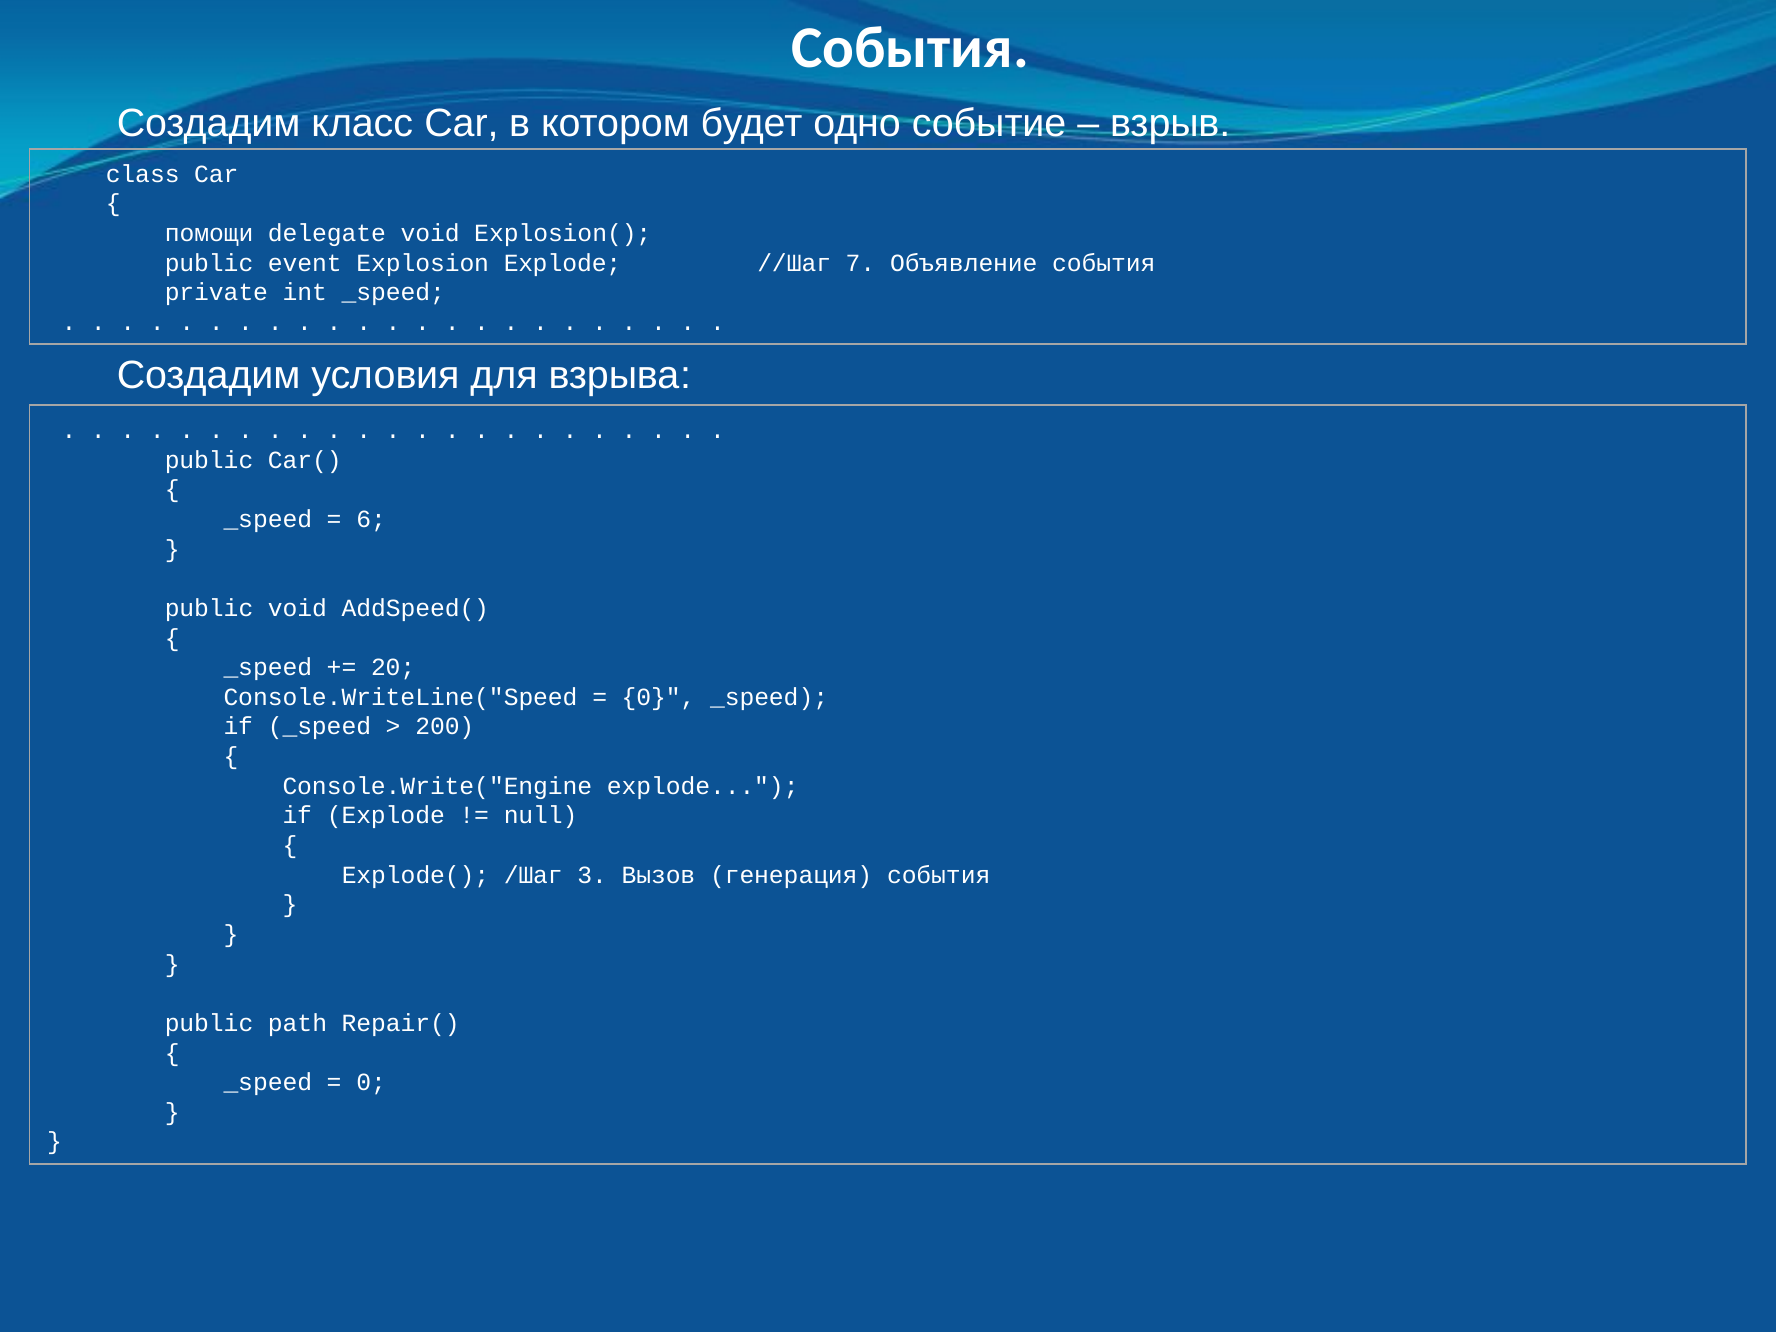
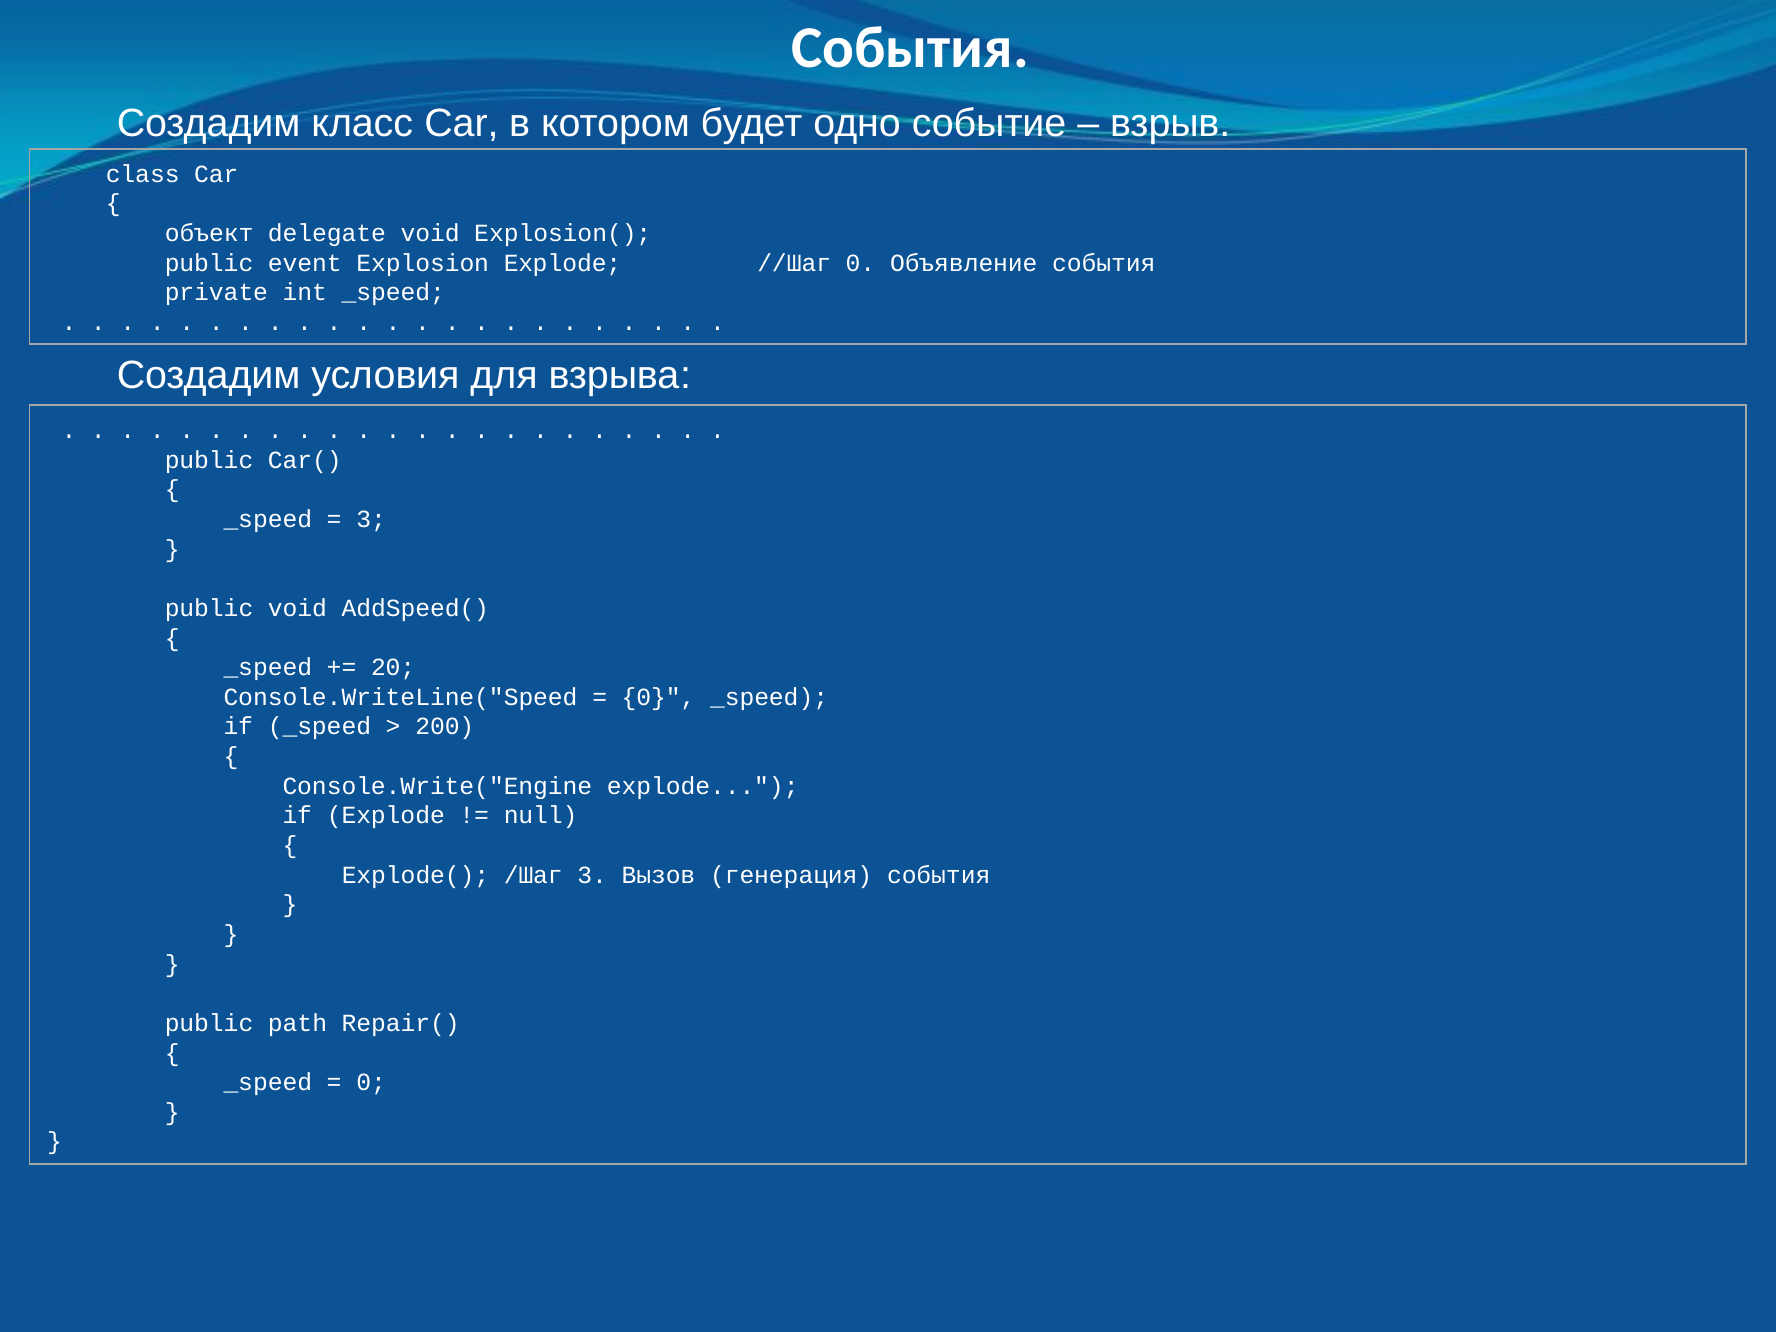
помощи: помощи -> объект (209, 233)
//Шаг 7: 7 -> 0 (860, 263)
6: 6 -> 3 (371, 519)
